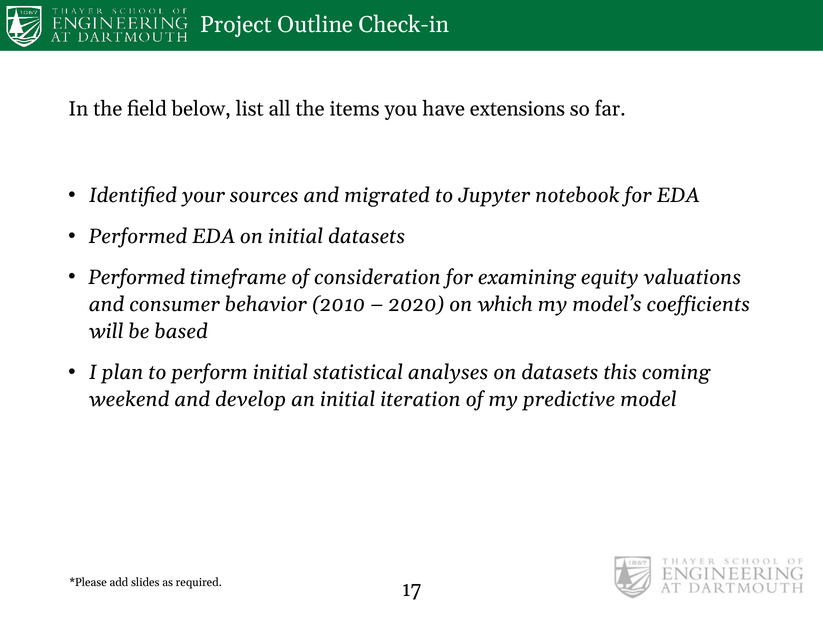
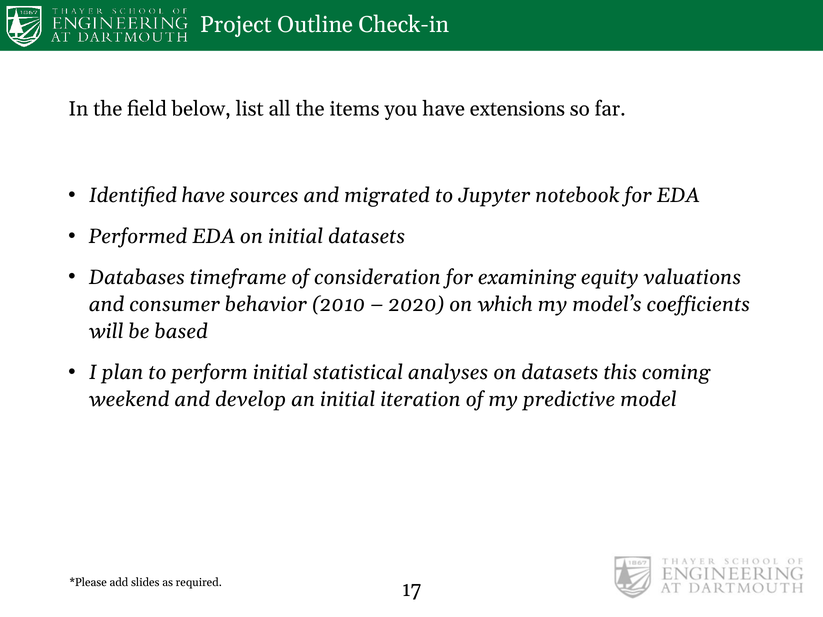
Identified your: your -> have (203, 196)
Performed: Performed -> Databases (137, 277)
